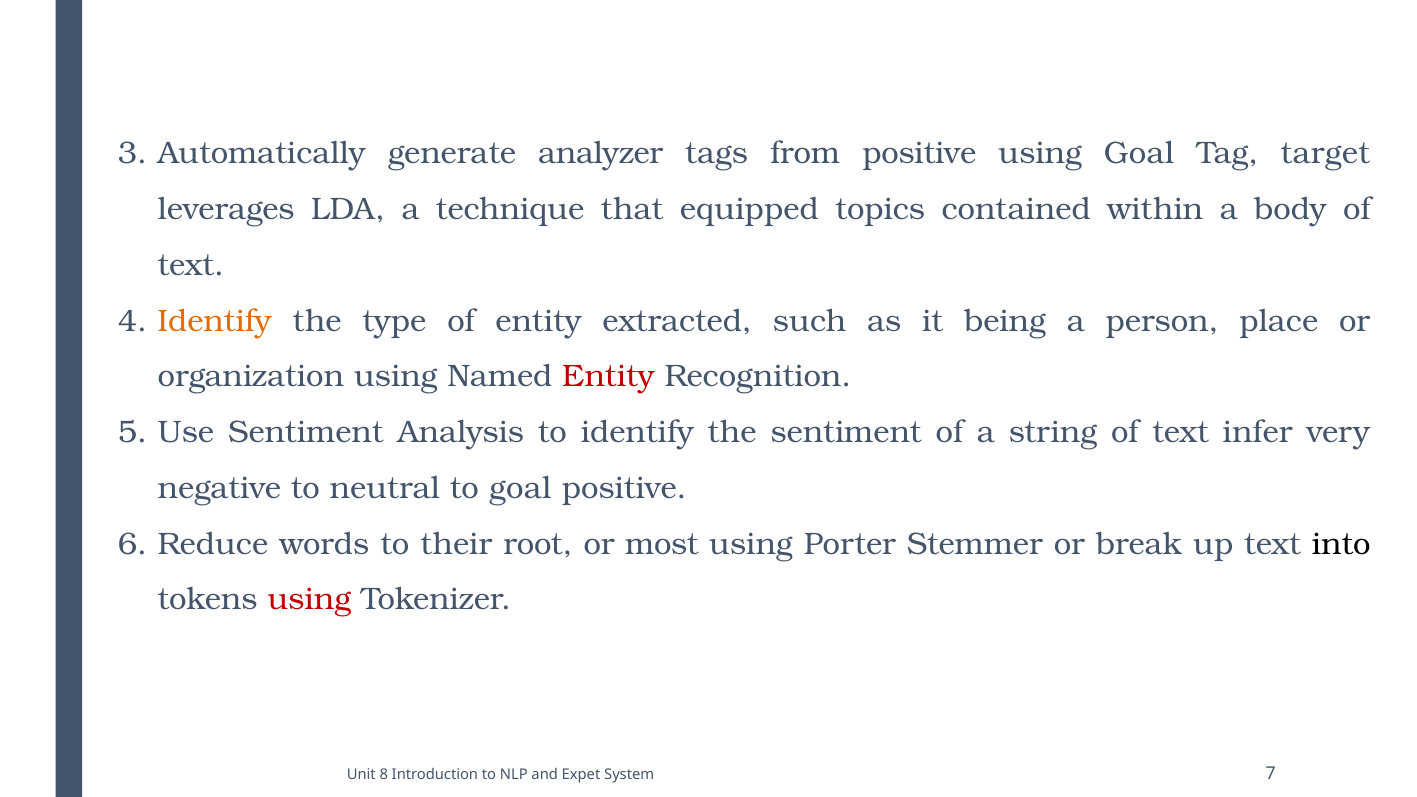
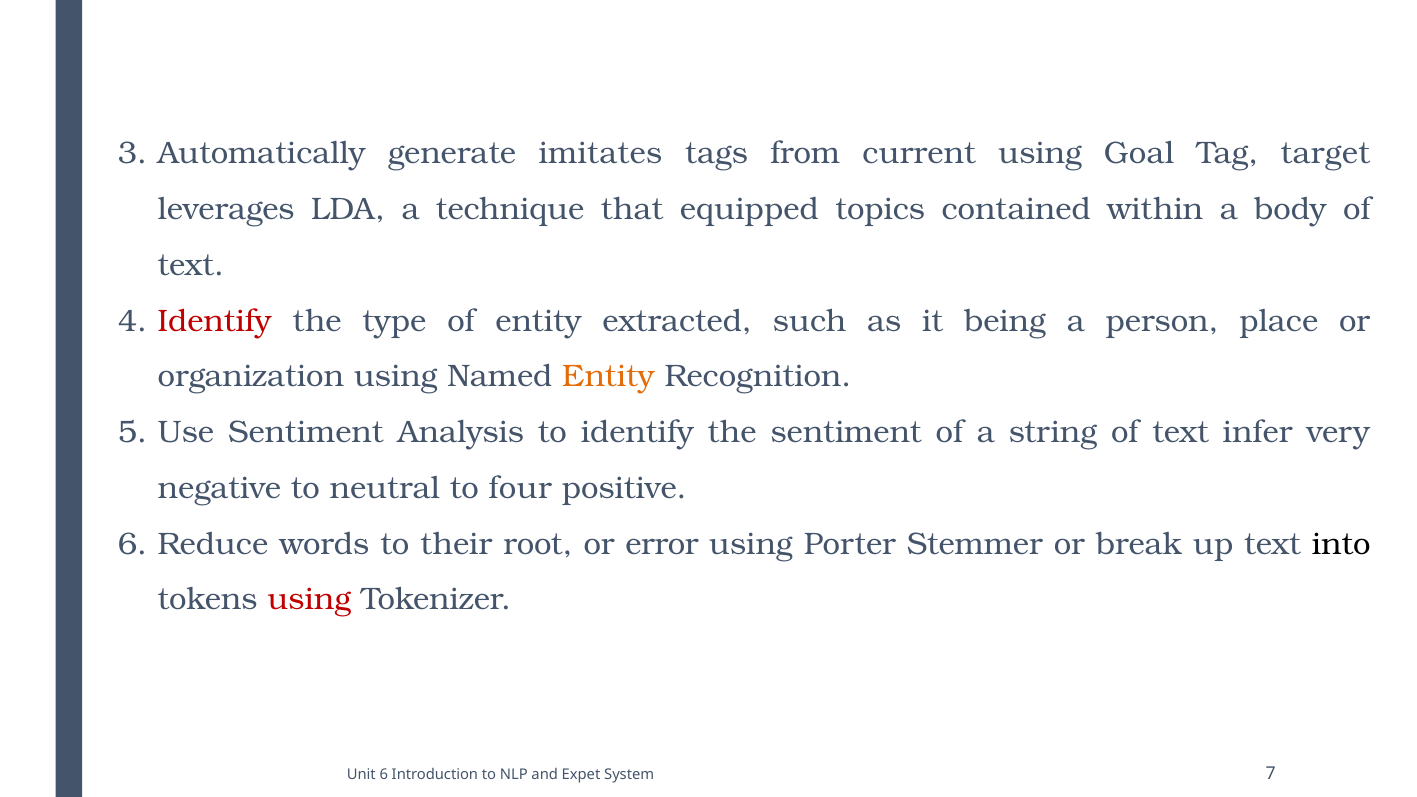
analyzer: analyzer -> imitates (600, 154)
from positive: positive -> current (919, 154)
Identify colour: orange -> red (215, 321)
Entity colour: red -> orange (608, 377)
to goal: goal -> four (520, 488)
most: most -> error (662, 544)
Unit 8: 8 -> 6 (384, 775)
